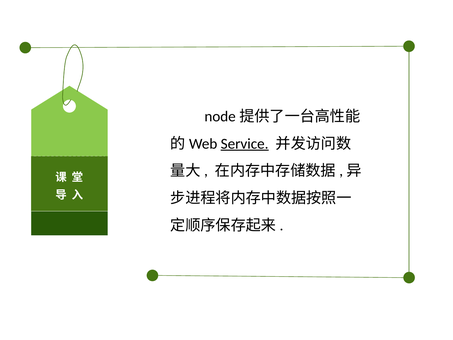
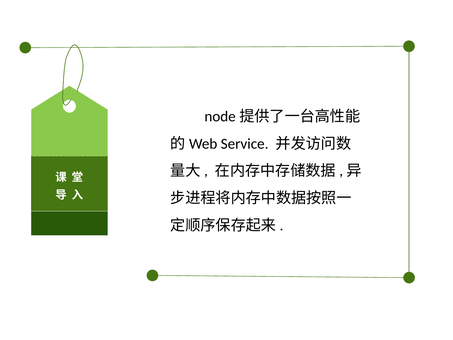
Service underline: present -> none (245, 144)
